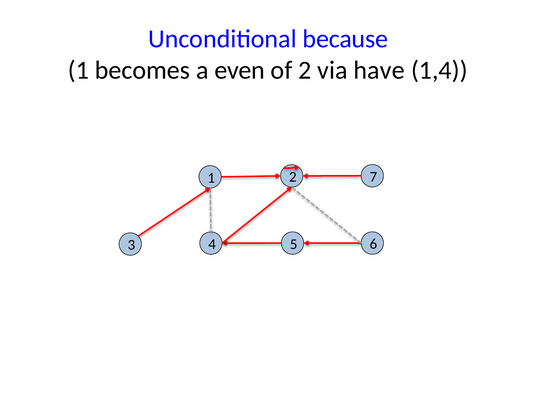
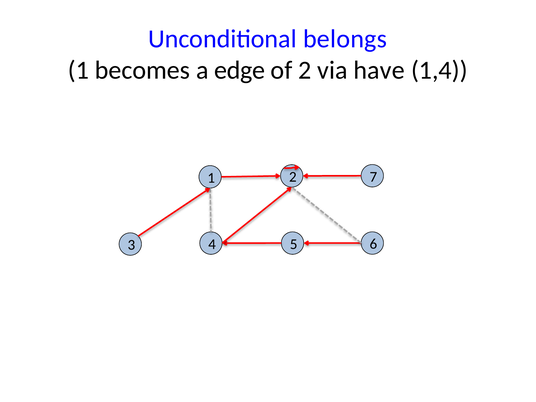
because: because -> belongs (345, 39)
even: even -> edge (240, 70)
